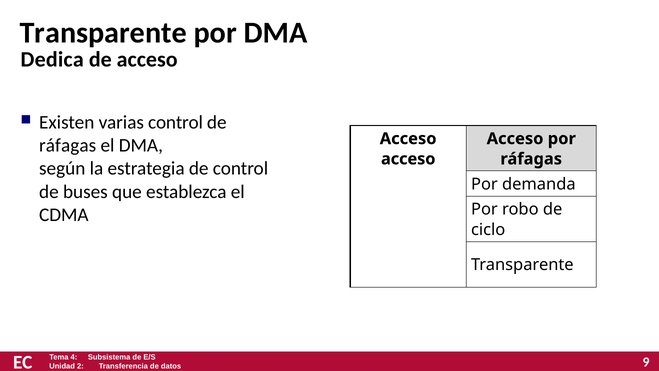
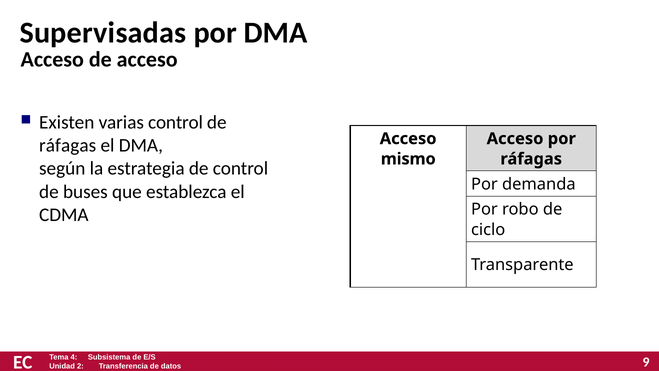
Transparente: Transparente -> Supervisadas (103, 33)
Dedica: Dedica -> Acceso (52, 60)
acceso: acceso -> mismo (408, 159)
